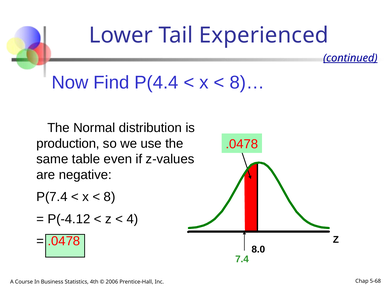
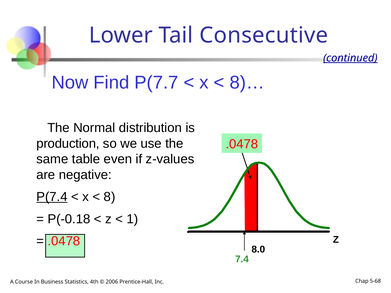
Experienced: Experienced -> Consecutive (264, 35)
P(4.4: P(4.4 -> P(7.7 (156, 83)
P(7.4 underline: none -> present (52, 197)
P(-4.12: P(-4.12 -> P(-0.18 (69, 219)
4: 4 -> 1 (132, 219)
